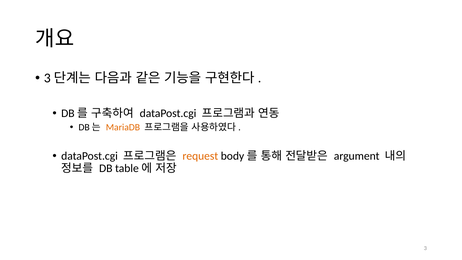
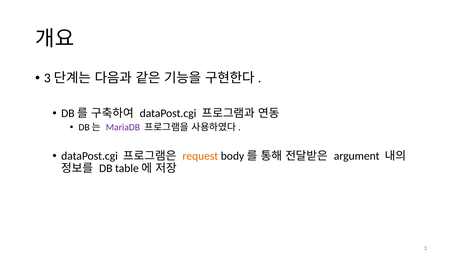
MariaDB colour: orange -> purple (123, 127)
